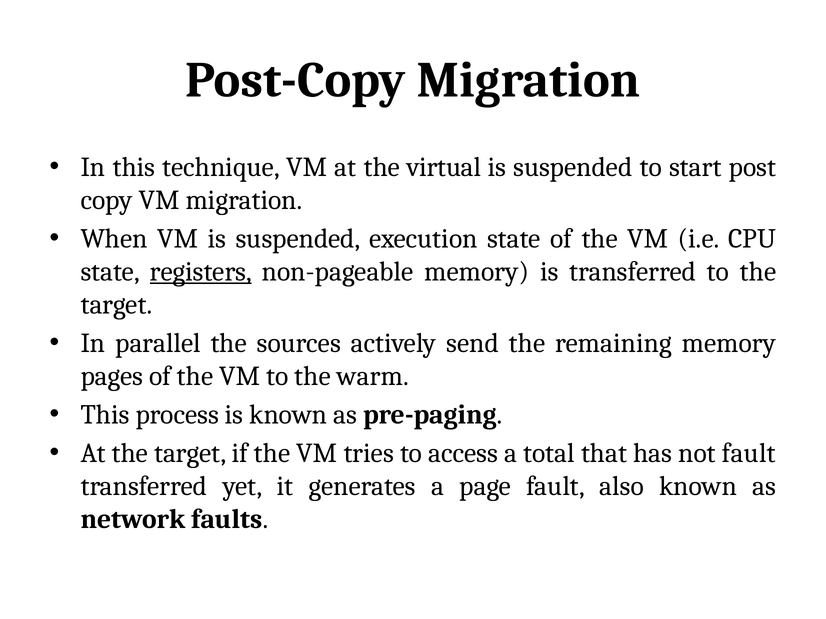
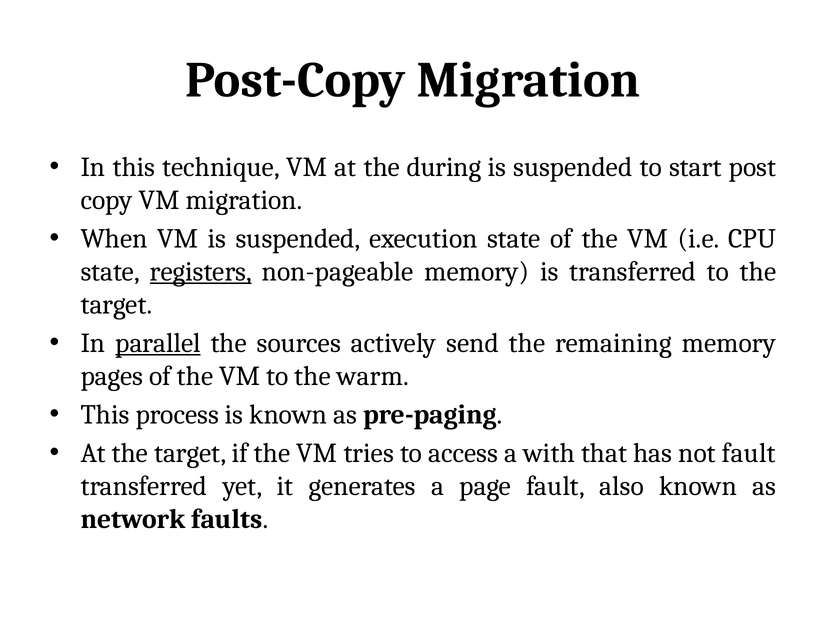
virtual: virtual -> during (444, 167)
parallel underline: none -> present (158, 343)
total: total -> with (549, 453)
